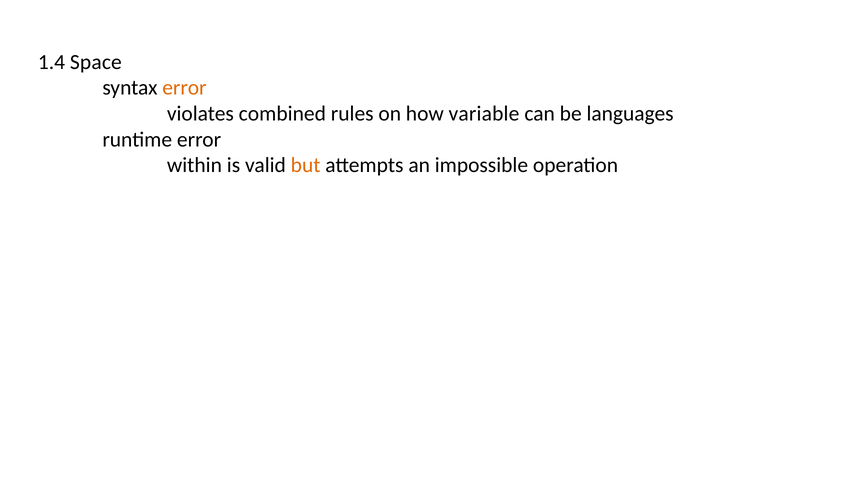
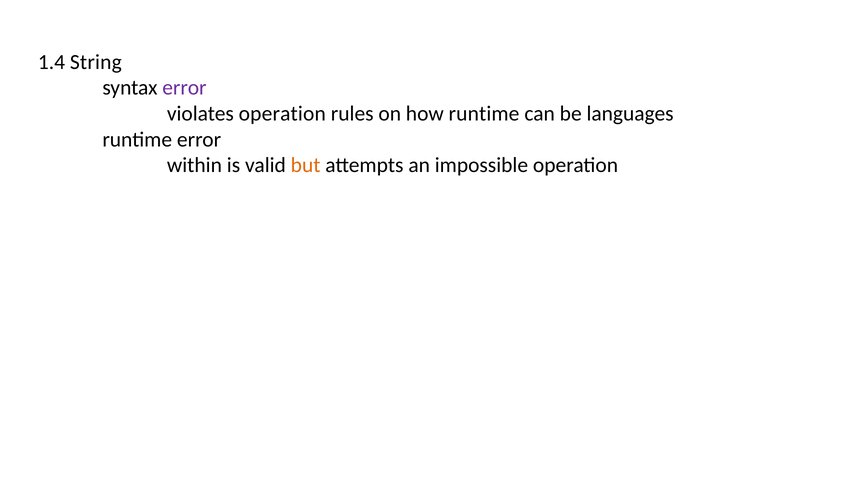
Space: Space -> String (96, 62)
error colour: orange -> purple (184, 88)
violates combined: combined -> operation (282, 114)
how variable: variable -> runtime (484, 114)
